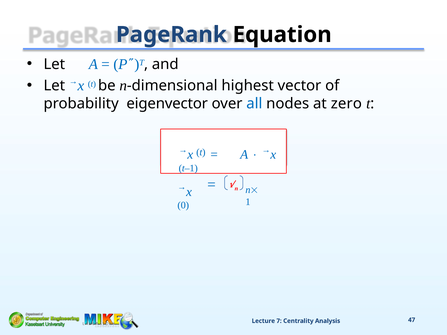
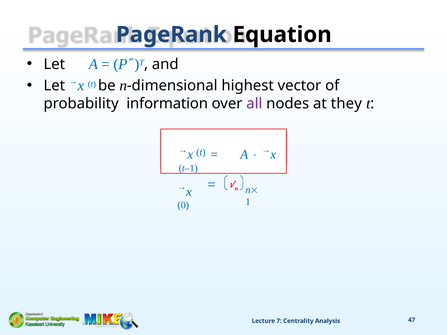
eigenvector: eigenvector -> information (167, 104)
all colour: blue -> purple (254, 104)
zero: zero -> they (346, 104)
